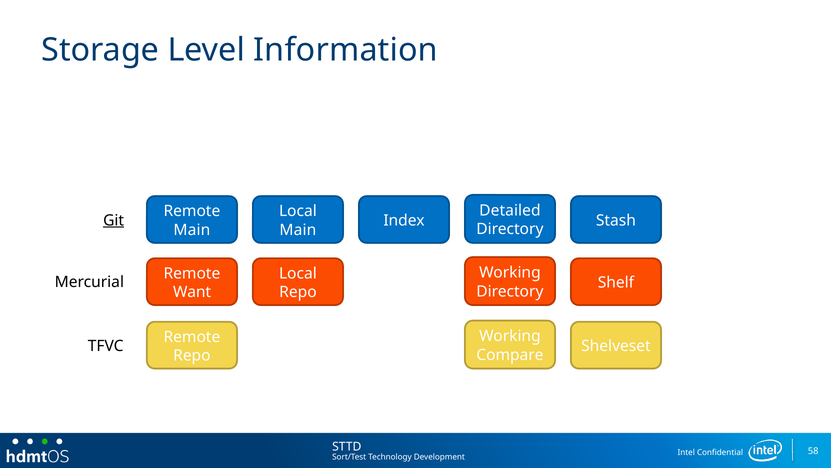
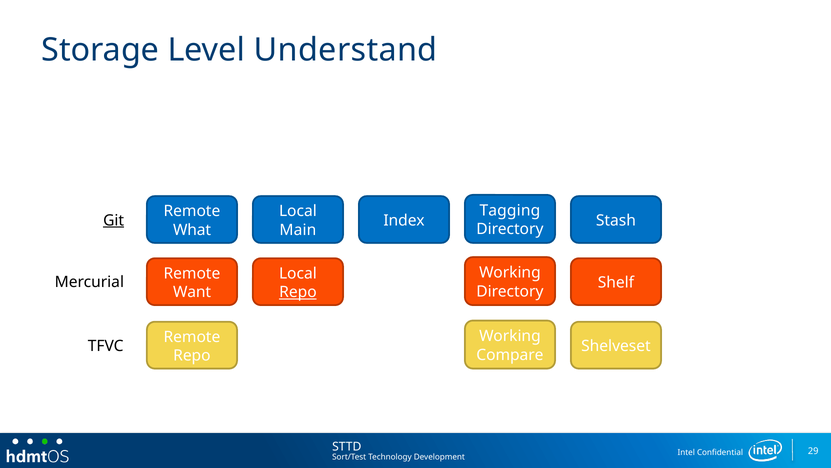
Information: Information -> Understand (346, 50)
Detailed: Detailed -> Tagging (510, 210)
Main: Main -> What (192, 230)
Repo underline: none -> present (298, 292)
58: 58 -> 29 (813, 451)
